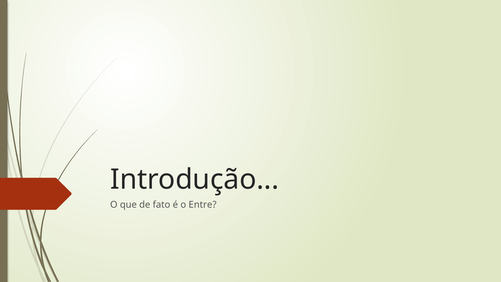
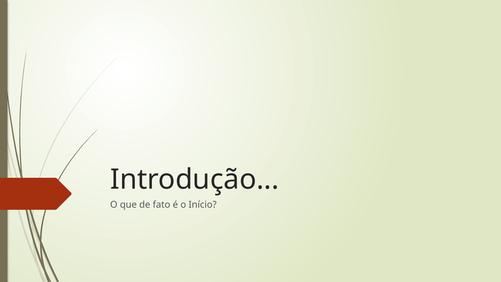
Entre: Entre -> Início (203, 204)
